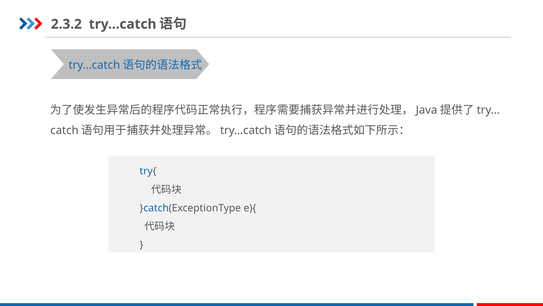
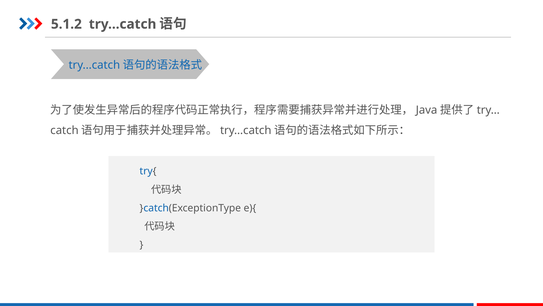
2.3.2: 2.3.2 -> 5.1.2 (66, 24)
